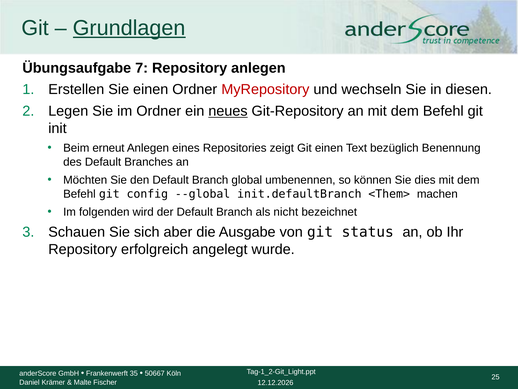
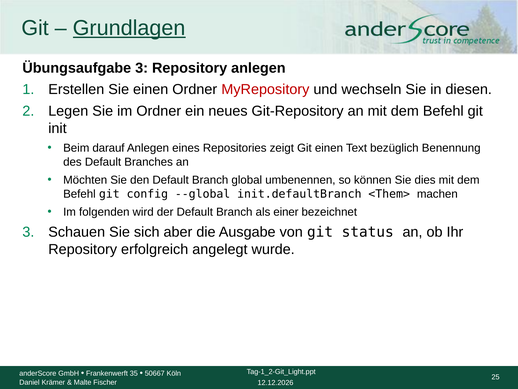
Übungsaufgabe 7: 7 -> 3 (142, 68)
neues underline: present -> none (228, 111)
erneut: erneut -> darauf (108, 148)
nicht: nicht -> einer (286, 212)
